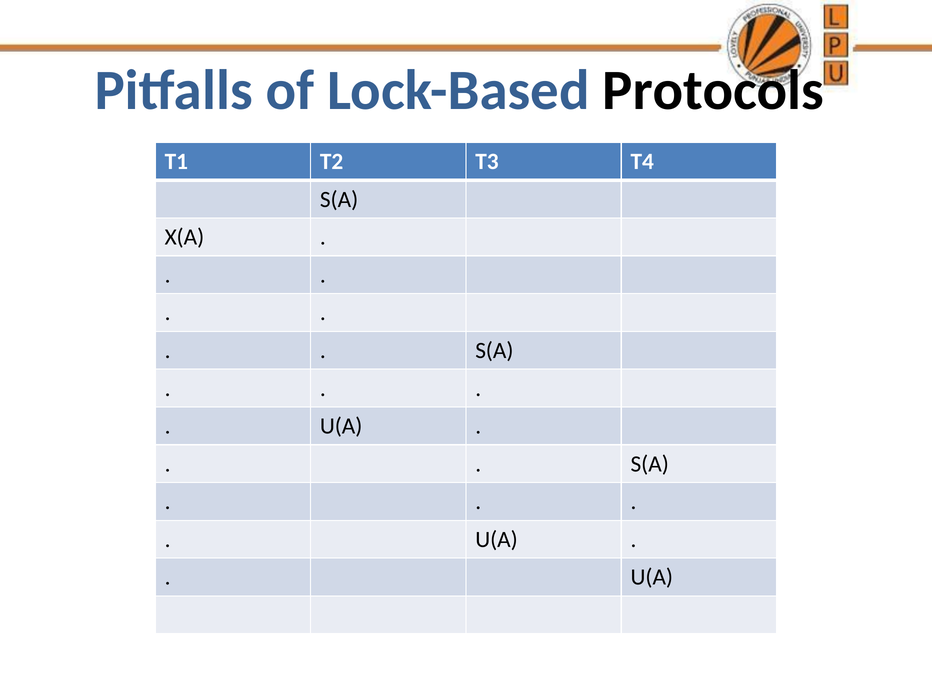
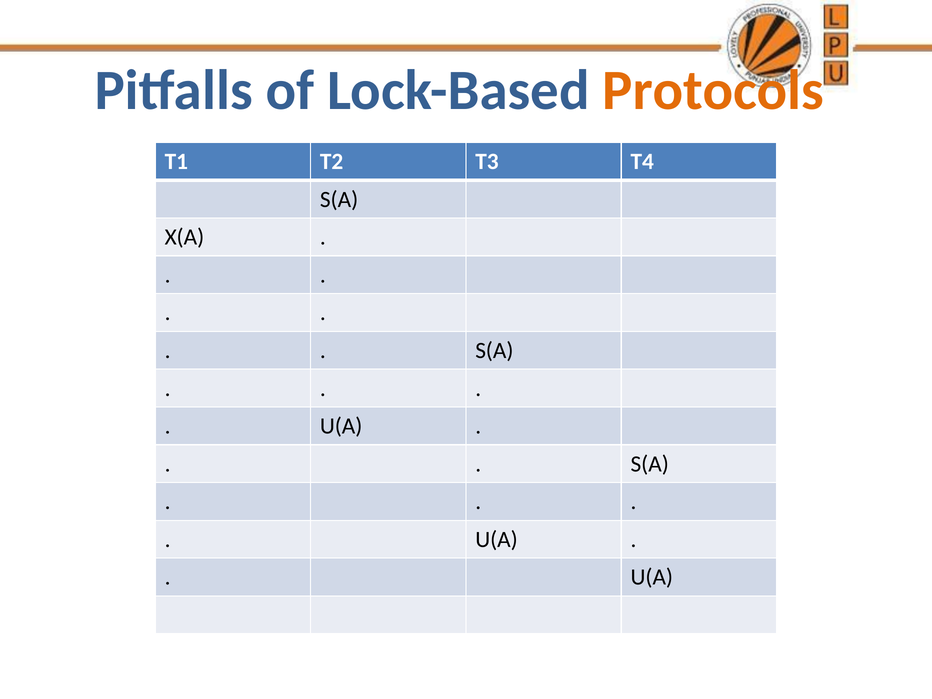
Protocols colour: black -> orange (713, 90)
